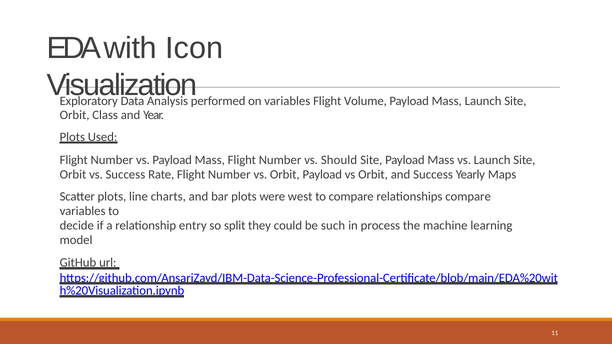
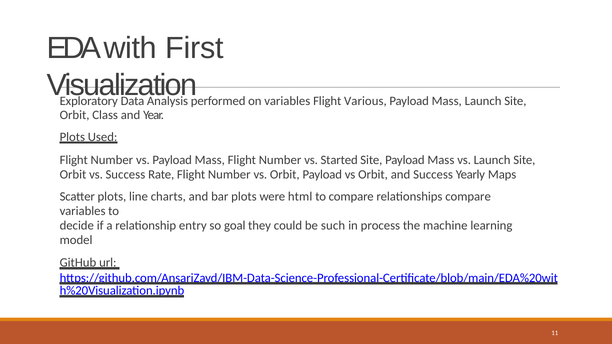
Icon: Icon -> First (194, 48)
Volume: Volume -> Various (365, 101)
Should: Should -> Started (339, 160)
west: west -> html (300, 196)
split: split -> goal (235, 226)
